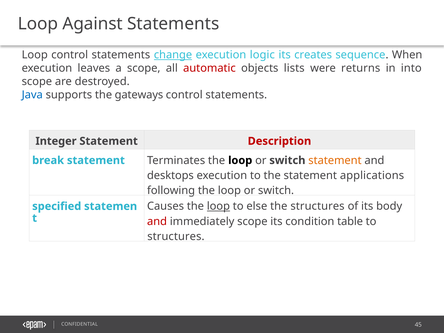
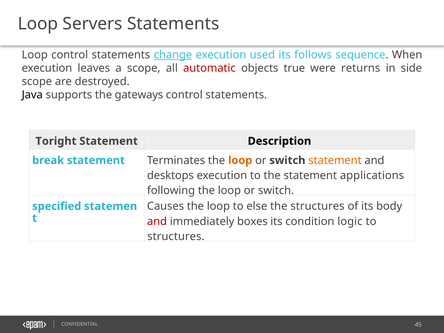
Against: Against -> Servers (93, 24)
logic: logic -> used (262, 55)
creates: creates -> follows (313, 55)
lists: lists -> true (294, 68)
into: into -> side (411, 68)
Java colour: blue -> black (32, 95)
Integer: Integer -> Toright (56, 141)
Description colour: red -> black (279, 141)
loop colour: black -> orange (240, 160)
loop underline: present -> none (218, 206)
immediately scope: scope -> boxes (252, 221)
table: table -> logic (350, 221)
